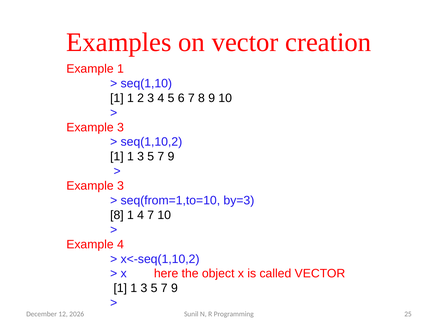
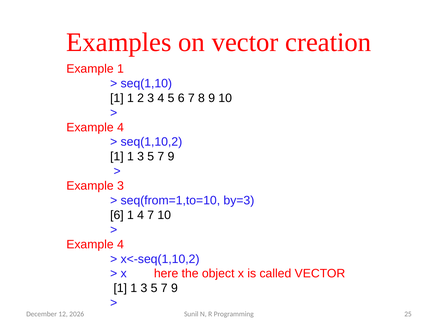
3: 3 -> 4 (120, 127)
8: 8 -> 6 (117, 215)
